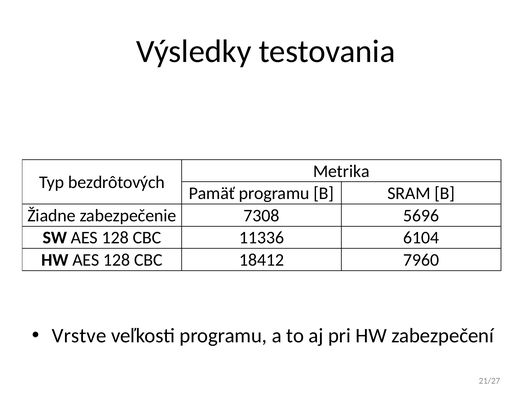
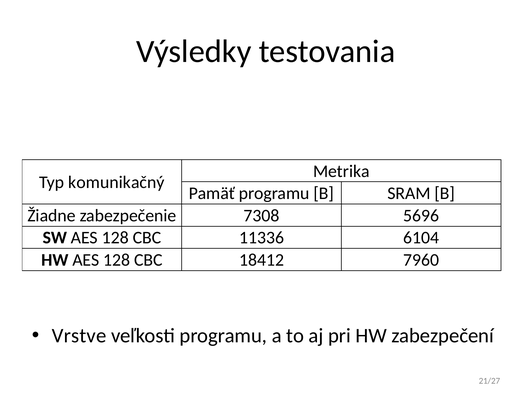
bezdrôtových: bezdrôtových -> komunikačný (116, 182)
